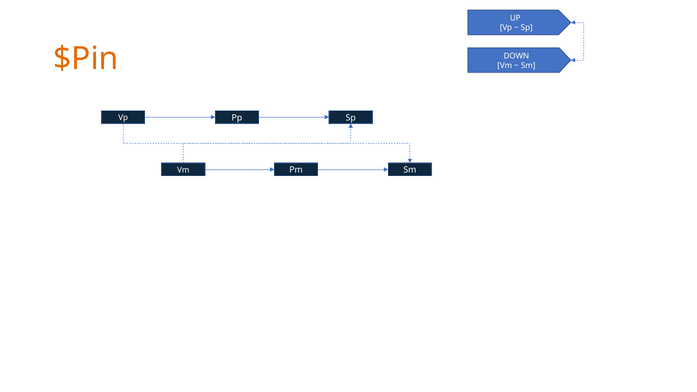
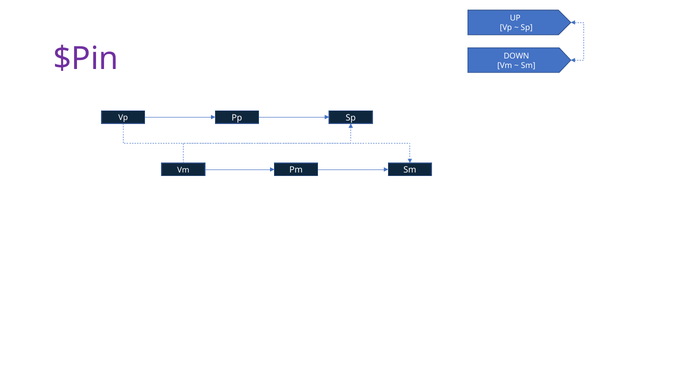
$Pin colour: orange -> purple (86, 59)
